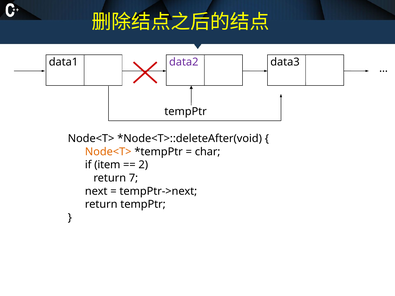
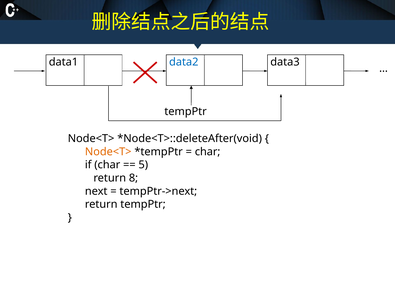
data2 colour: purple -> blue (184, 62)
if item: item -> char (107, 165)
2: 2 -> 5 (143, 165)
7: 7 -> 8 (133, 178)
